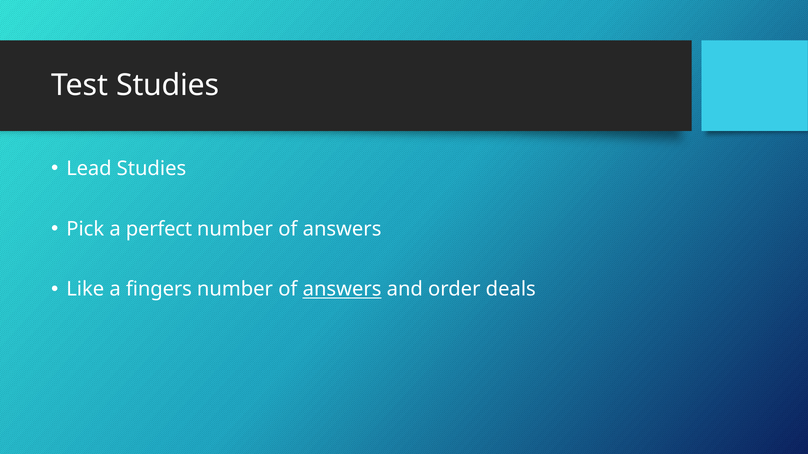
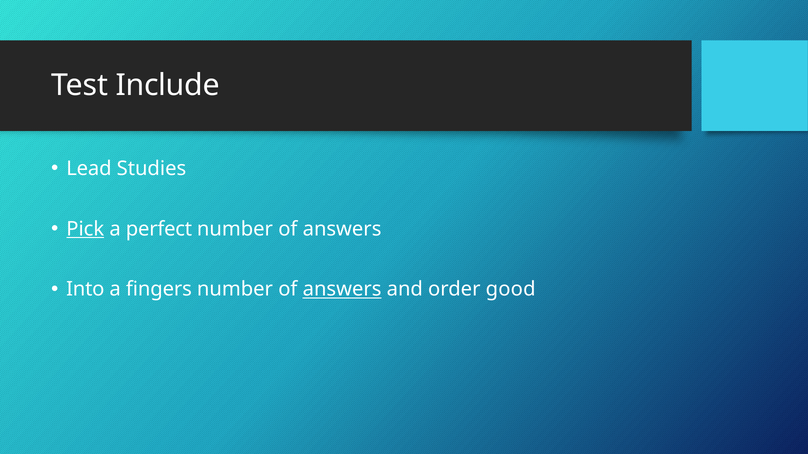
Test Studies: Studies -> Include (168, 86)
Pick underline: none -> present (85, 229)
Like: Like -> Into (85, 290)
deals: deals -> good (511, 290)
